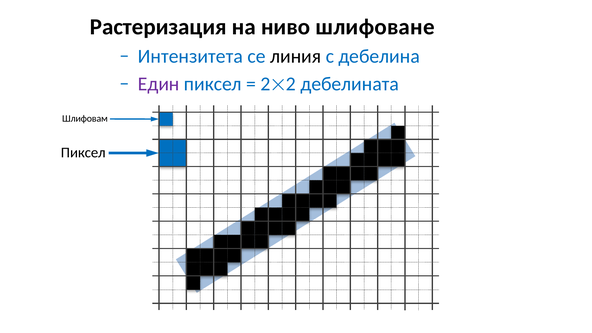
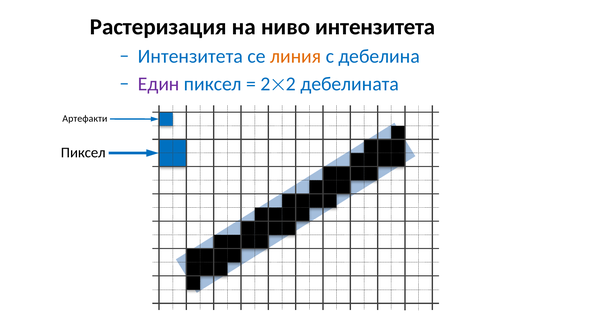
ниво шлифоване: шлифоване -> интензитета (375, 27)
линия colour: black -> orange (296, 56)
Шлифовам: Шлифовам -> Артефакти (85, 119)
